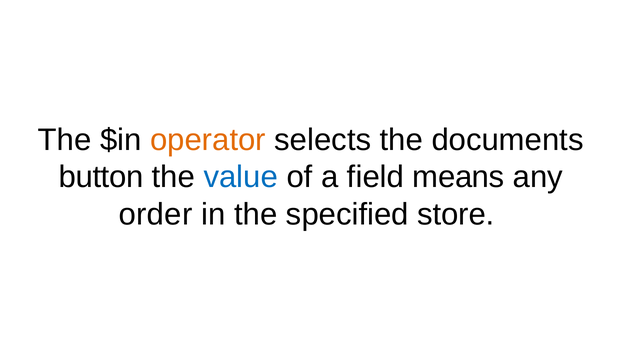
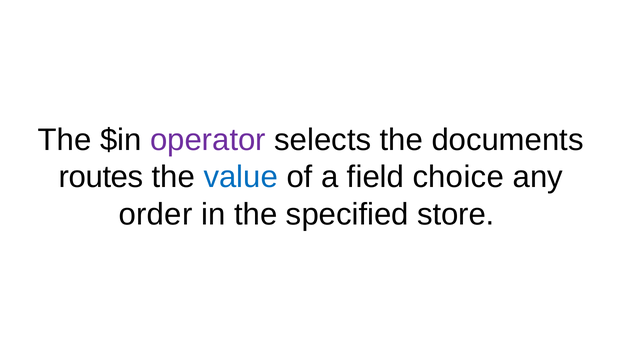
operator colour: orange -> purple (208, 140)
button: button -> routes (101, 177)
means: means -> choice (458, 177)
